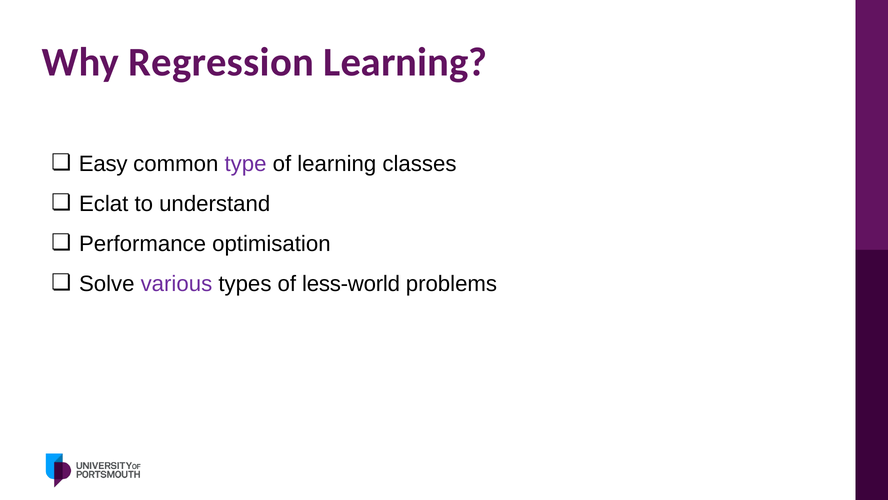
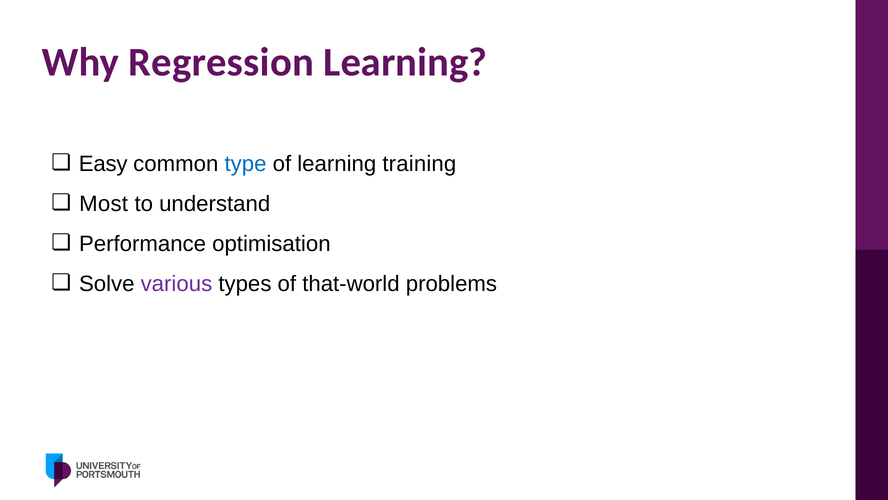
type colour: purple -> blue (246, 164)
classes: classes -> training (419, 164)
Eclat: Eclat -> Most (104, 204)
less-world: less-world -> that-world (351, 284)
